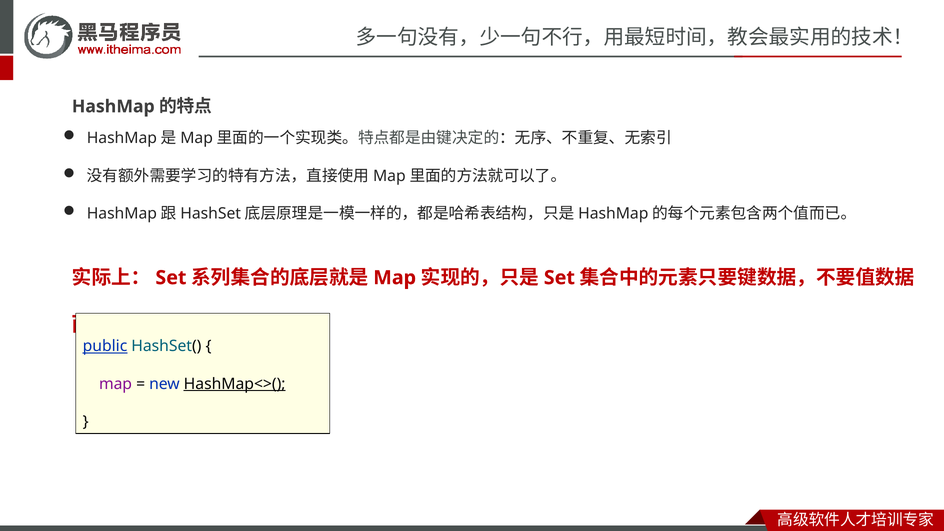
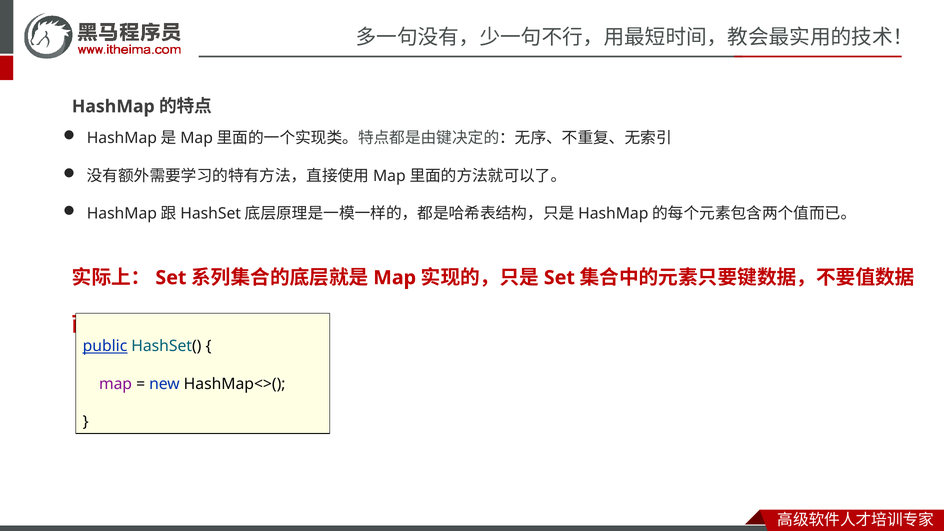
HashMap<>( underline: present -> none (235, 384)
